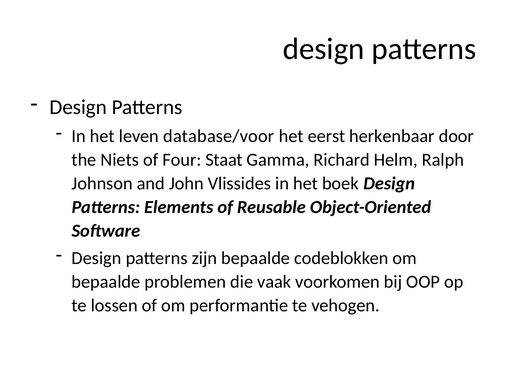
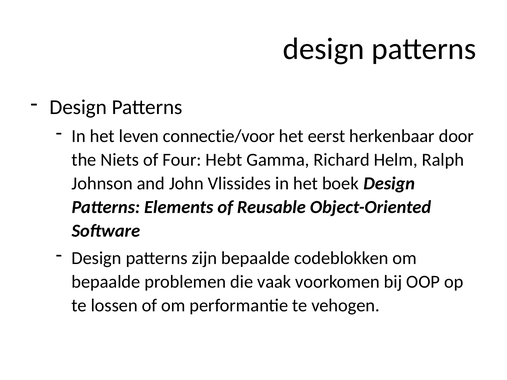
database/voor: database/voor -> connectie/voor (219, 136)
Staat: Staat -> Hebt (224, 160)
